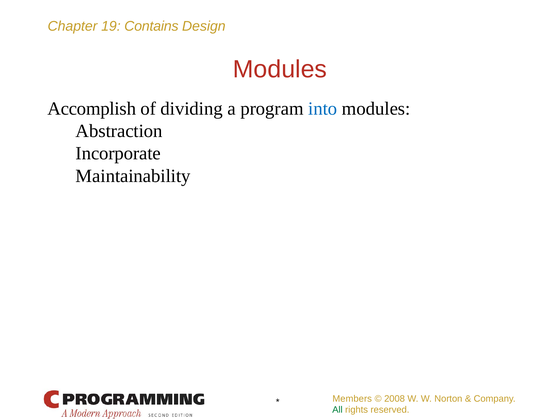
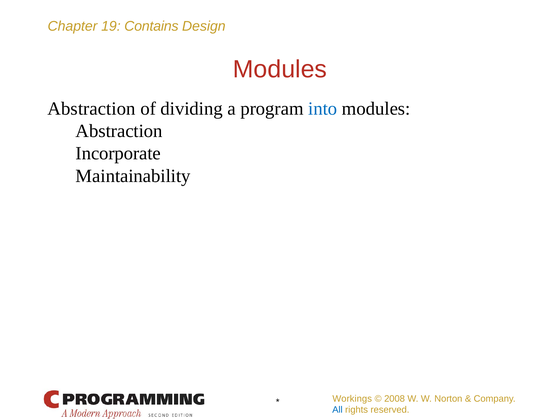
Accomplish: Accomplish -> Abstraction (92, 109)
Members: Members -> Workings (352, 399)
All colour: green -> blue (337, 410)
